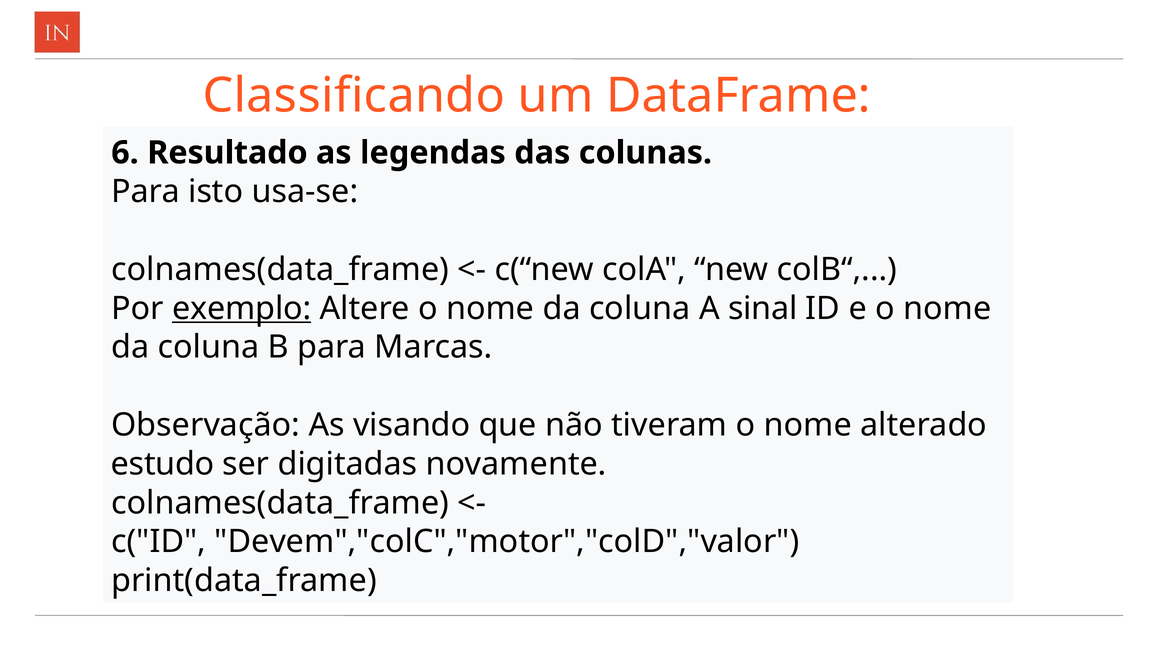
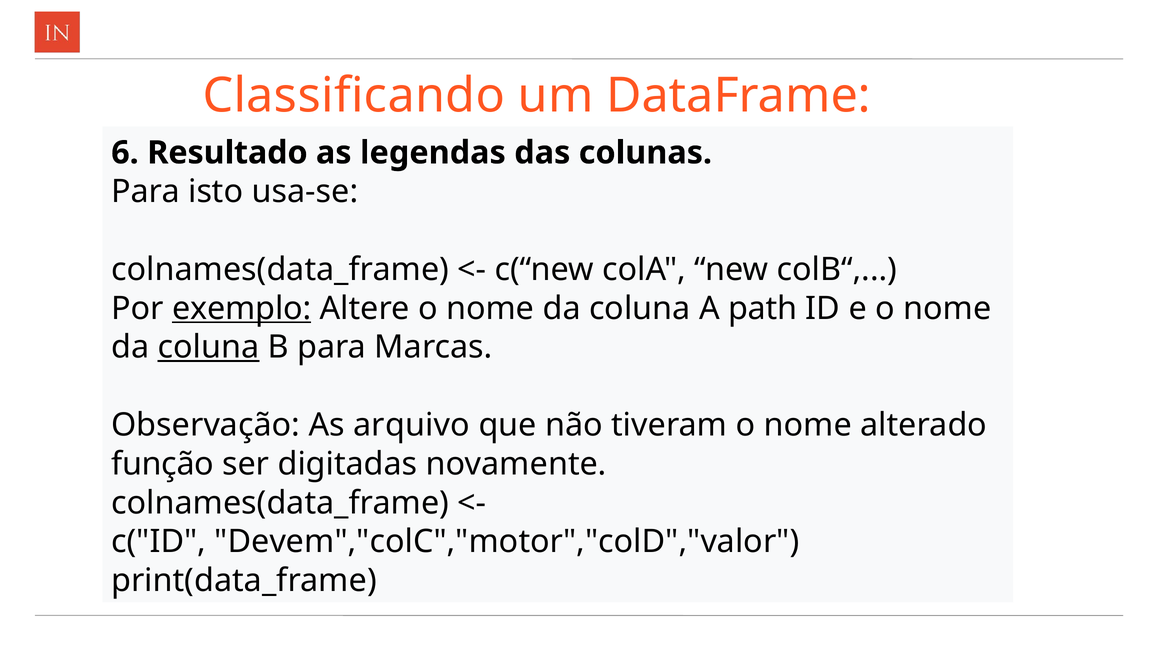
sinal: sinal -> path (763, 308)
coluna underline: none -> present (208, 347)
visando: visando -> arquivo (412, 425)
estudo: estudo -> função (163, 464)
